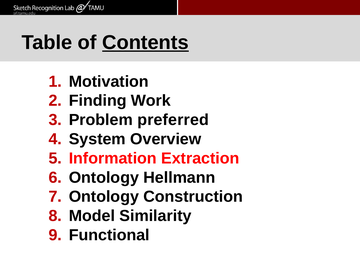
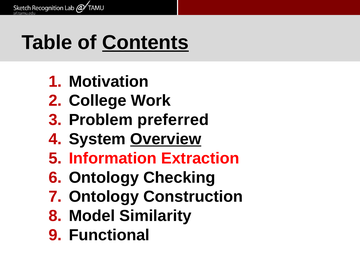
Finding: Finding -> College (98, 101)
Overview underline: none -> present (166, 139)
Hellmann: Hellmann -> Checking (179, 178)
